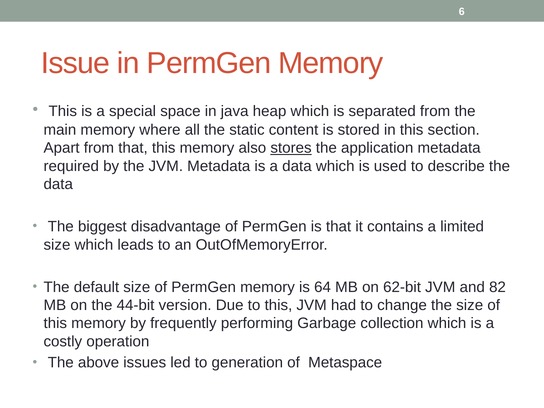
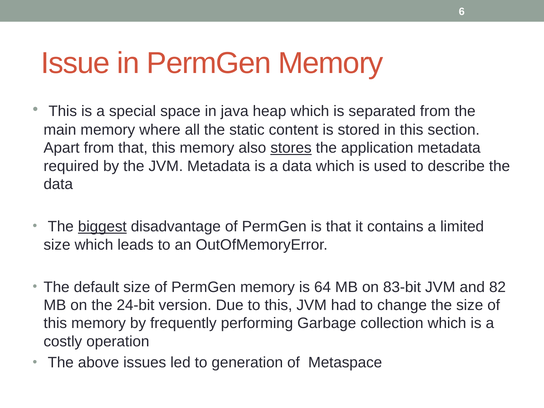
biggest underline: none -> present (102, 227)
62-bit: 62-bit -> 83-bit (402, 287)
44-bit: 44-bit -> 24-bit (136, 305)
